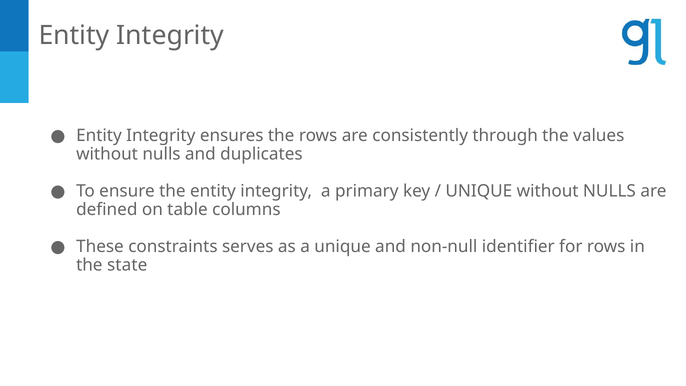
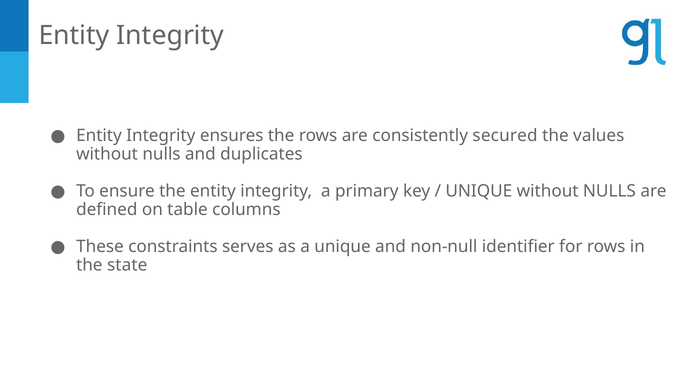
through: through -> secured (505, 136)
